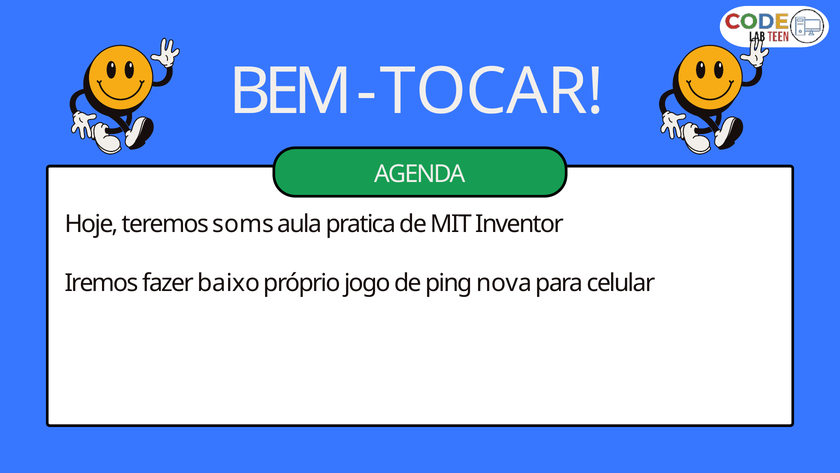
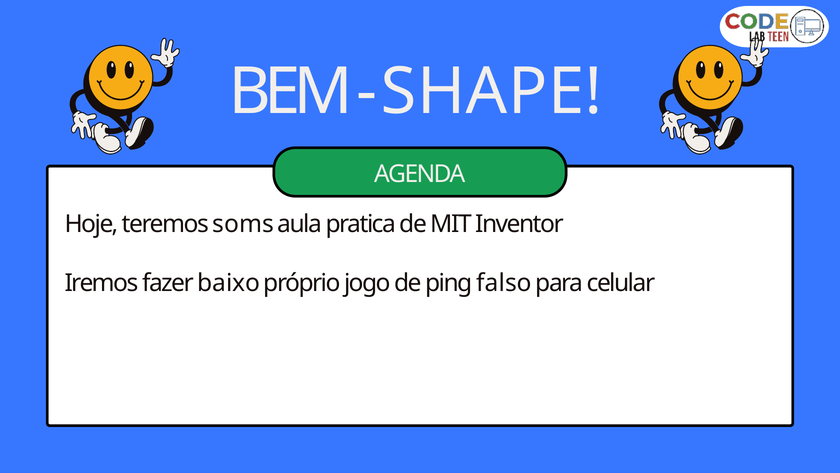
TOCAR: TOCAR -> SHAPE (492, 92)
nova: nova -> falso (504, 283)
